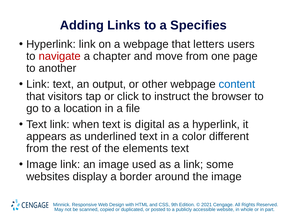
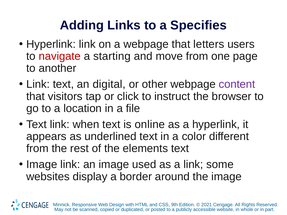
chapter: chapter -> starting (112, 56)
output: output -> digital (109, 84)
content colour: blue -> purple (237, 84)
digital: digital -> online (150, 125)
